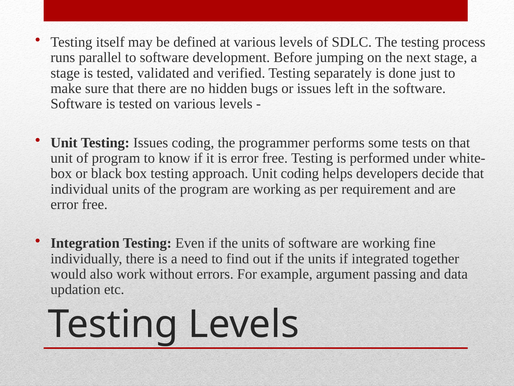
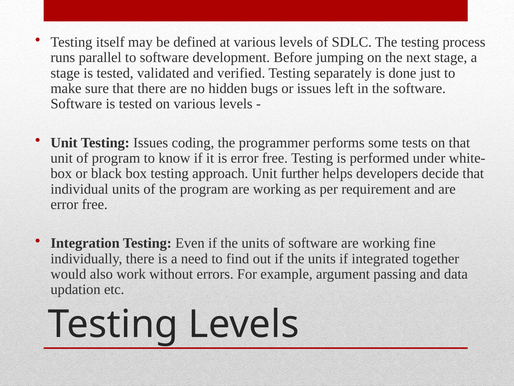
Unit coding: coding -> further (300, 173)
